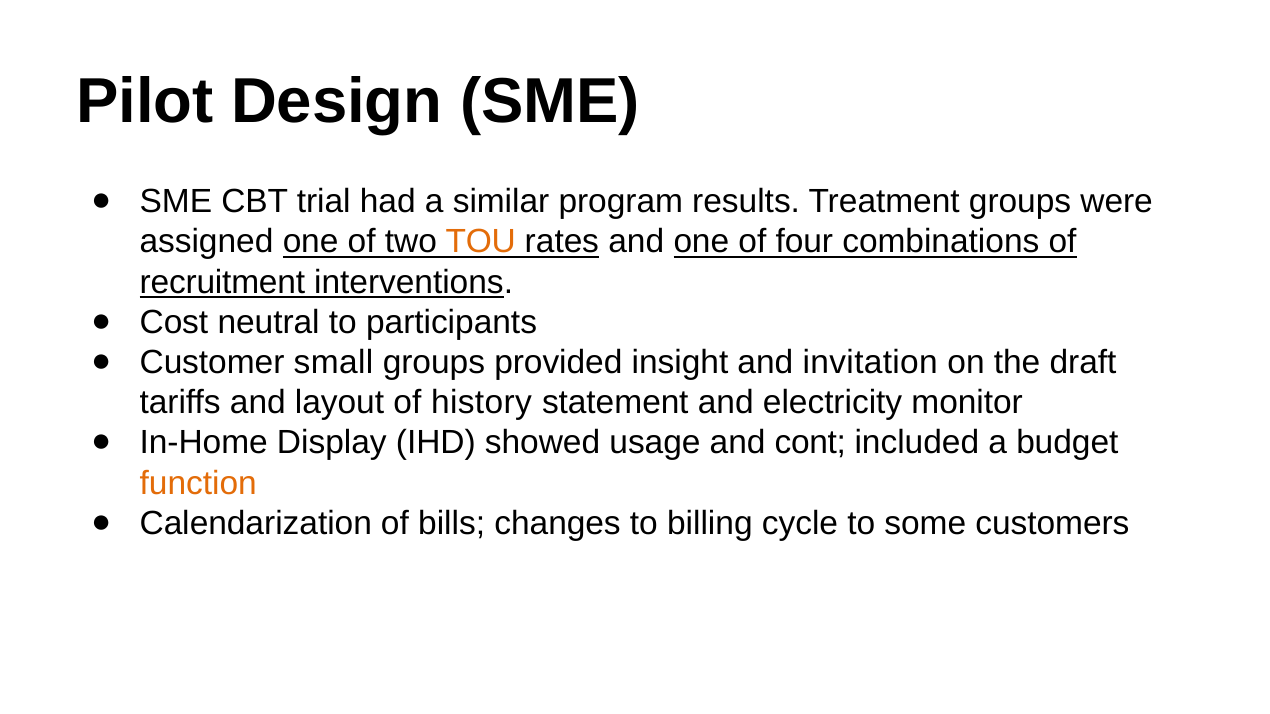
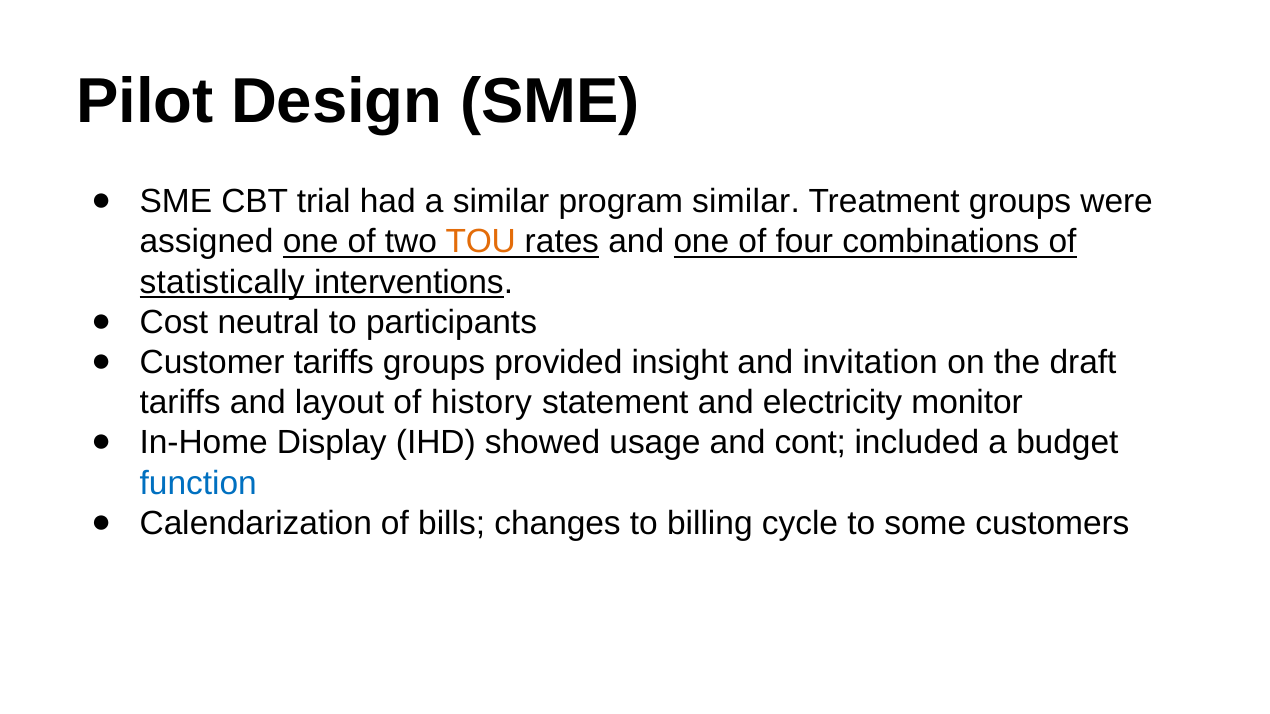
program results: results -> similar (746, 202)
recruitment: recruitment -> statistically (222, 282)
Customer small: small -> tariffs (334, 363)
function colour: orange -> blue (198, 483)
